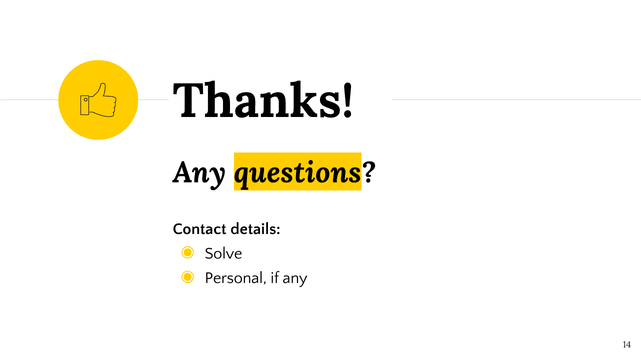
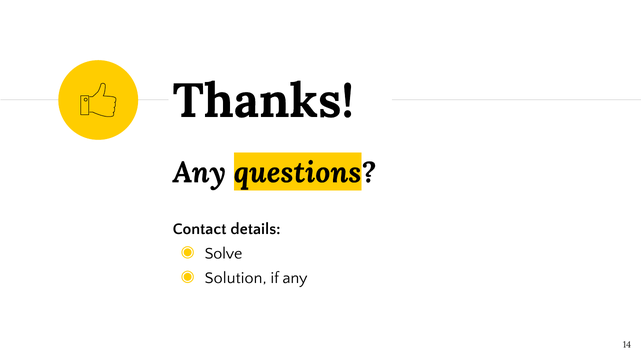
Personal: Personal -> Solution (236, 278)
